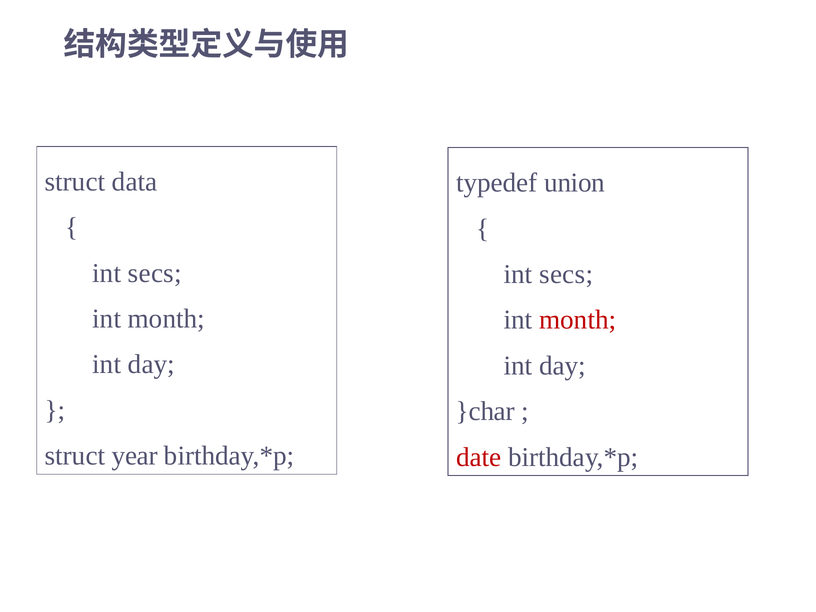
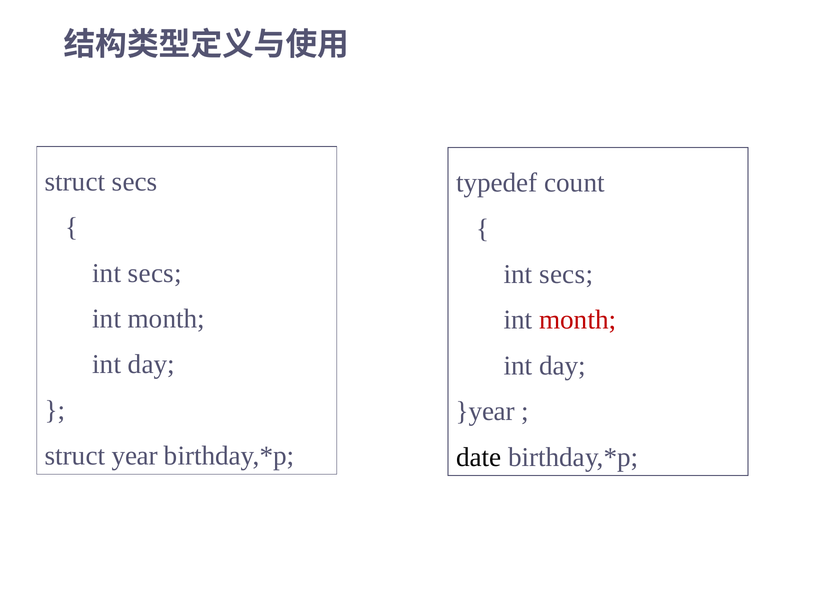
struct data: data -> secs (135, 182)
union: union -> count (574, 183)
}char: }char -> }year (485, 411)
date colour: red -> black (479, 457)
